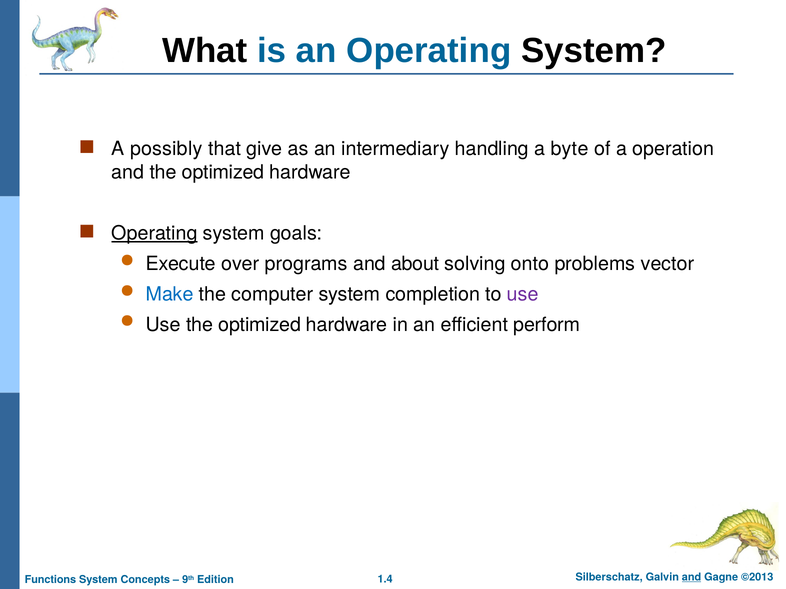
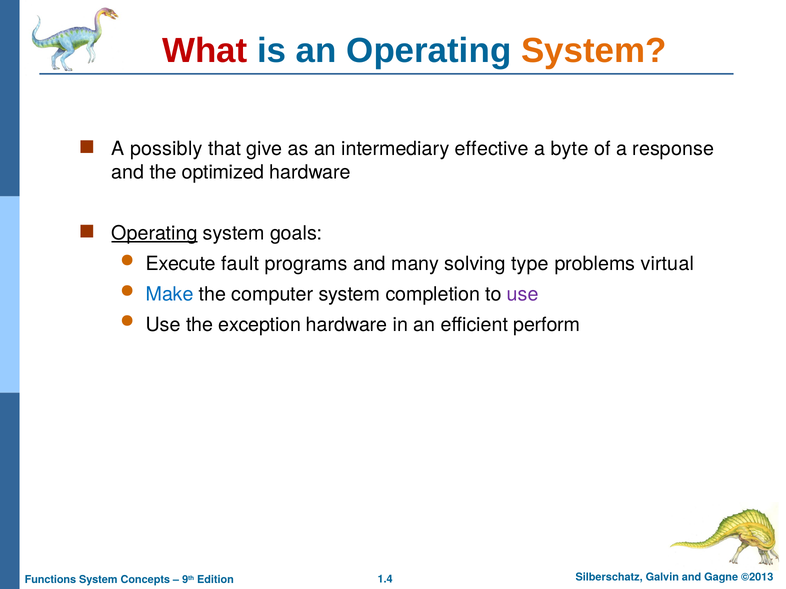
What colour: black -> red (205, 51)
System colour: black -> orange (594, 51)
handling: handling -> effective (492, 149)
operation: operation -> response (673, 149)
over: over -> fault (240, 264)
about: about -> many (415, 264)
onto: onto -> type (530, 264)
vector: vector -> virtual (667, 264)
Use the optimized: optimized -> exception (260, 325)
and underline: present -> none (692, 577)
